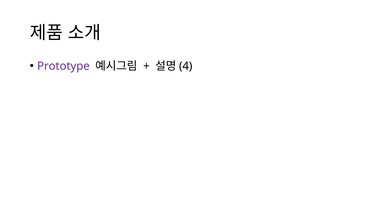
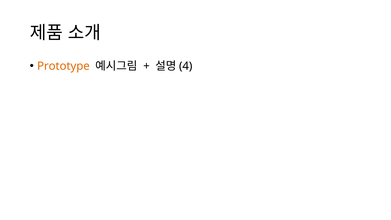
Prototype colour: purple -> orange (63, 66)
